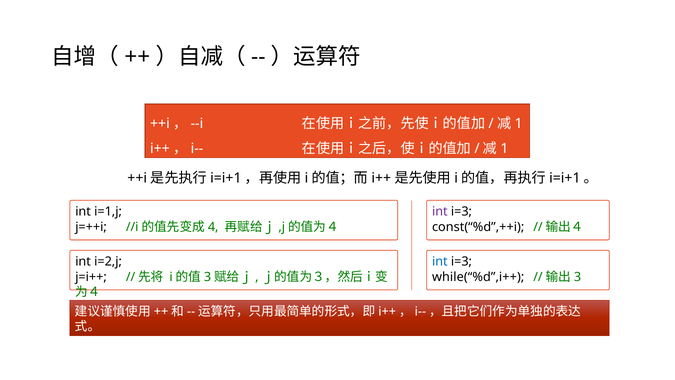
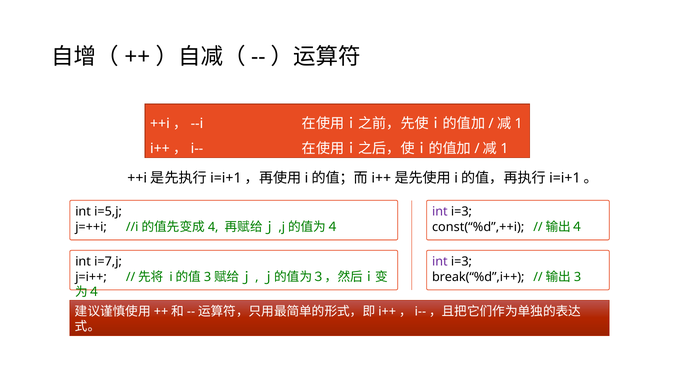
i=1,j: i=1,j -> i=5,j (108, 212)
i=2,j: i=2,j -> i=7,j (108, 262)
int colour: blue -> purple (440, 262)
while(“%d”,i++: while(“%d”,i++ -> break(“%d”,i++ (478, 277)
